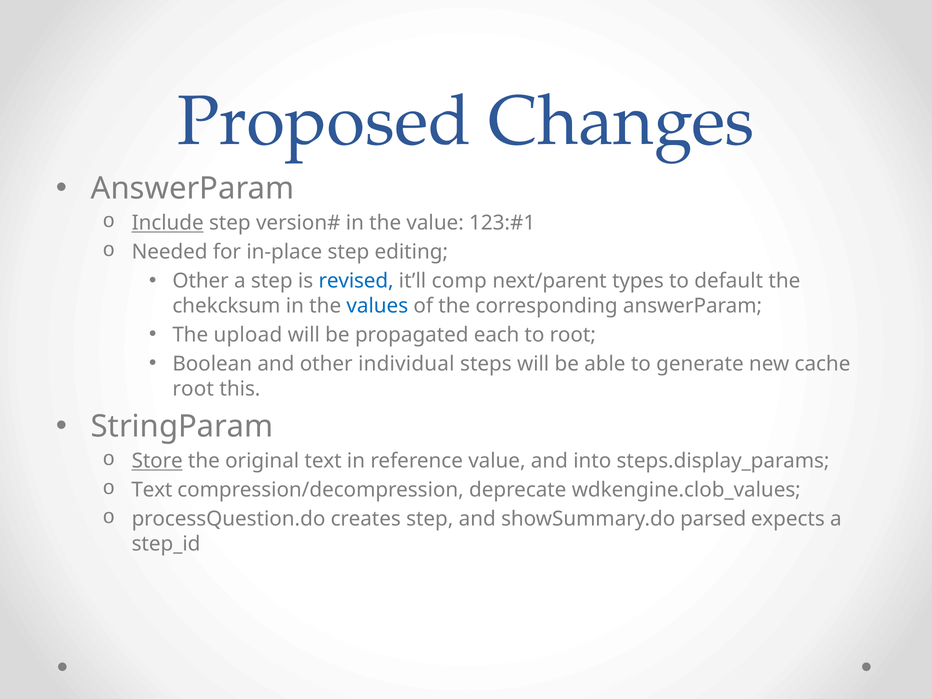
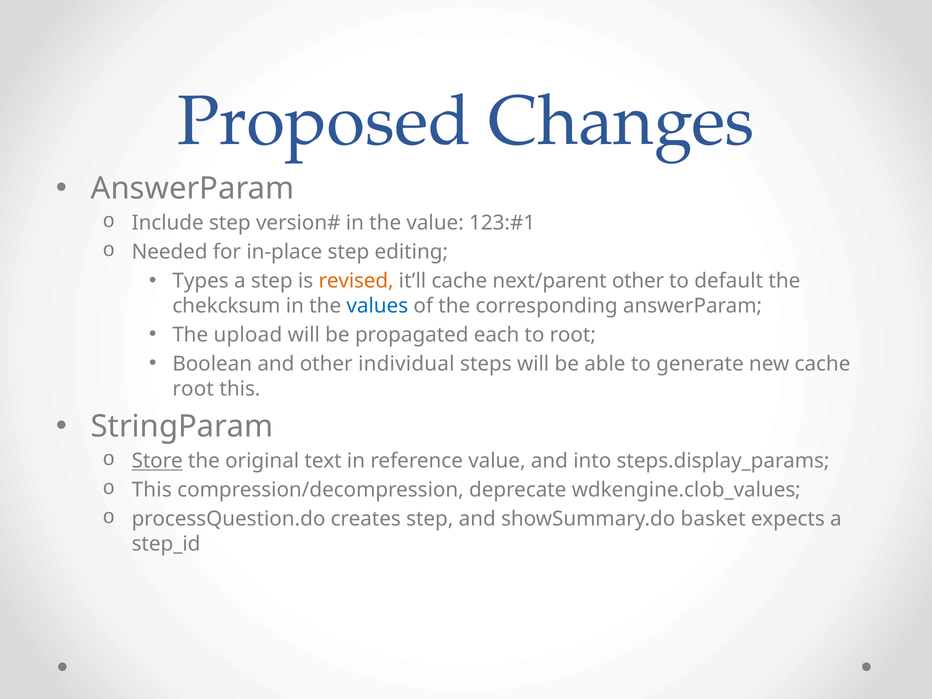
Include underline: present -> none (168, 223)
Other: Other -> Types (201, 281)
revised colour: blue -> orange (356, 281)
it’ll comp: comp -> cache (459, 281)
next/parent types: types -> other (638, 281)
Text: Text -> This (152, 490)
parsed: parsed -> basket (713, 519)
